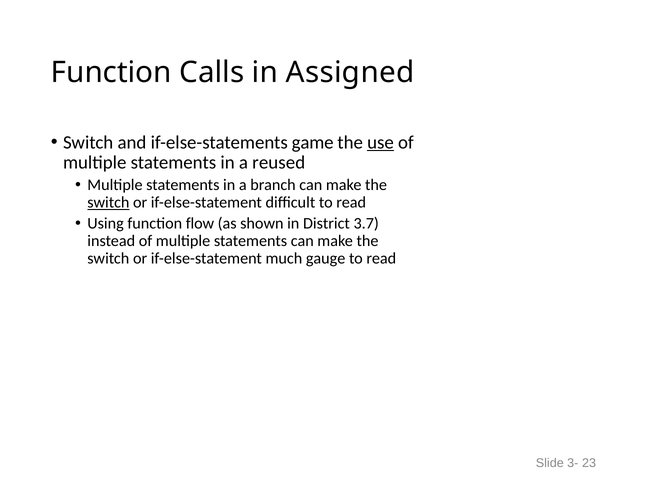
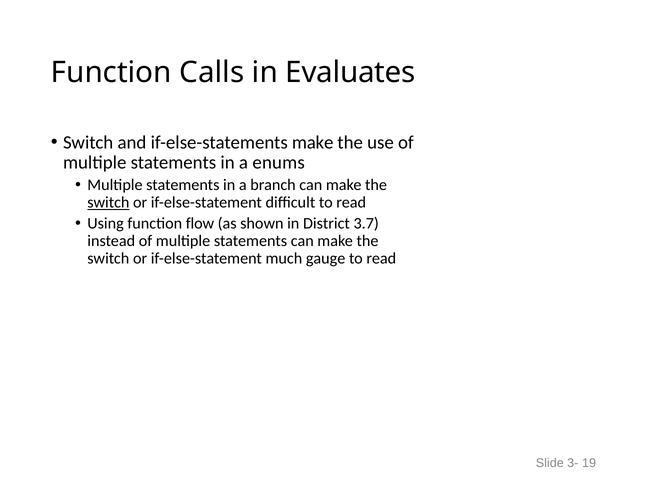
Assigned: Assigned -> Evaluates (350, 73)
if-else-statements game: game -> make (313, 142)
use underline: present -> none (380, 142)
reused: reused -> enums (279, 163)
23: 23 -> 19 (589, 464)
